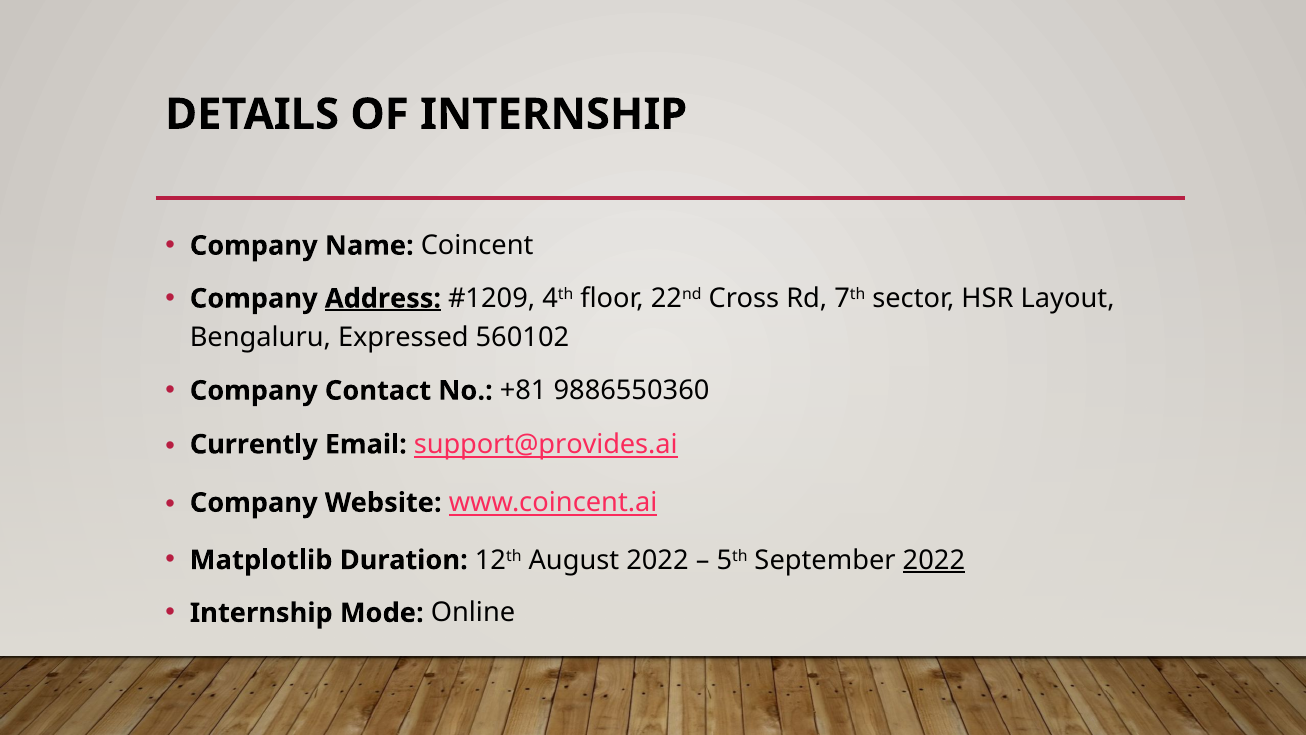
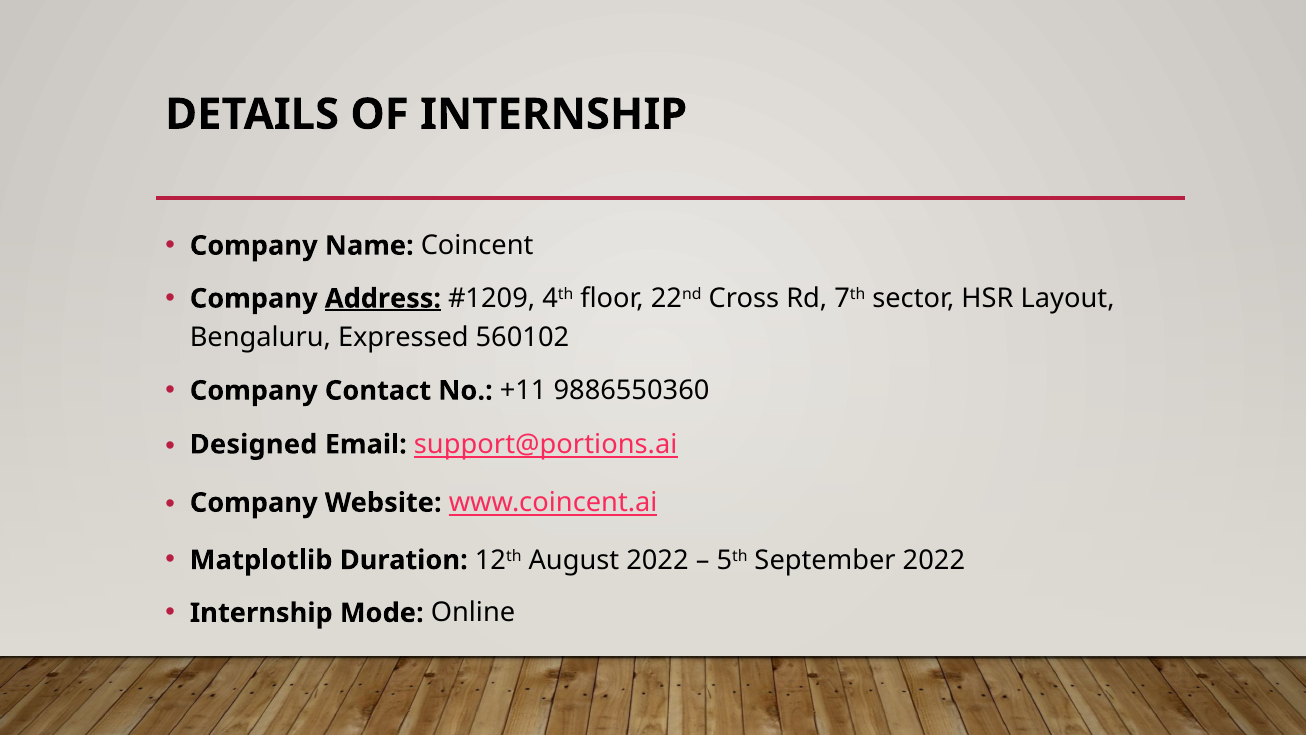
+81: +81 -> +11 (523, 390)
Currently: Currently -> Designed (254, 444)
support@provides.ai: support@provides.ai -> support@portions.ai (546, 444)
2022 underline: present -> none (934, 560)
